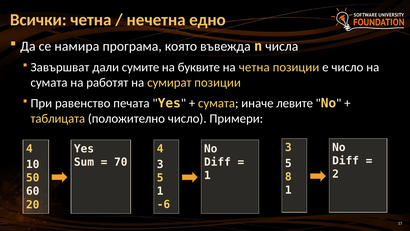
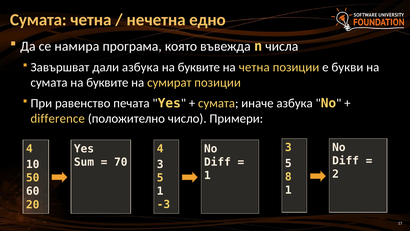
Всички: Всички -> Сумата (38, 20)
дали сумите: сумите -> азбука (140, 67)
е число: число -> букви (347, 67)
сумата на работят: работят -> буквите (107, 83)
иначе левите: левите -> азбука (295, 103)
таблицата: таблицата -> difference (58, 119)
-6: -6 -> -3 (163, 204)
